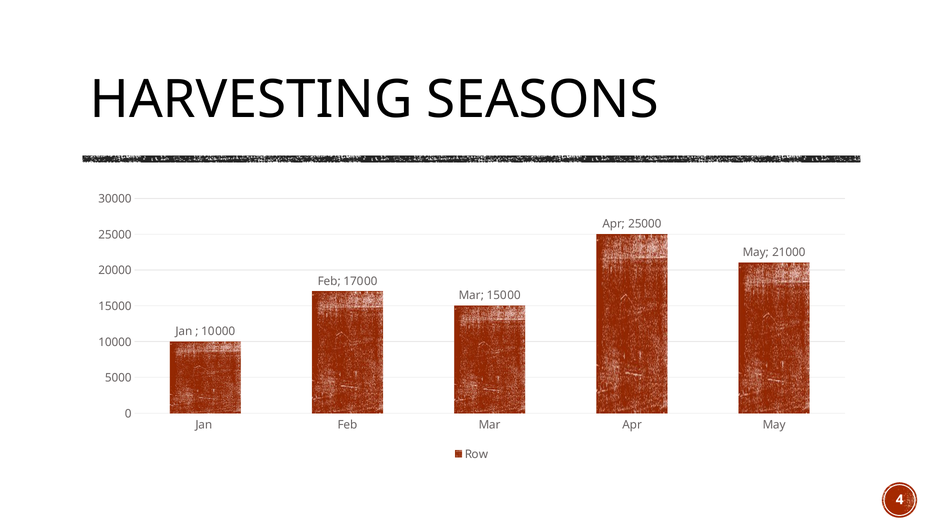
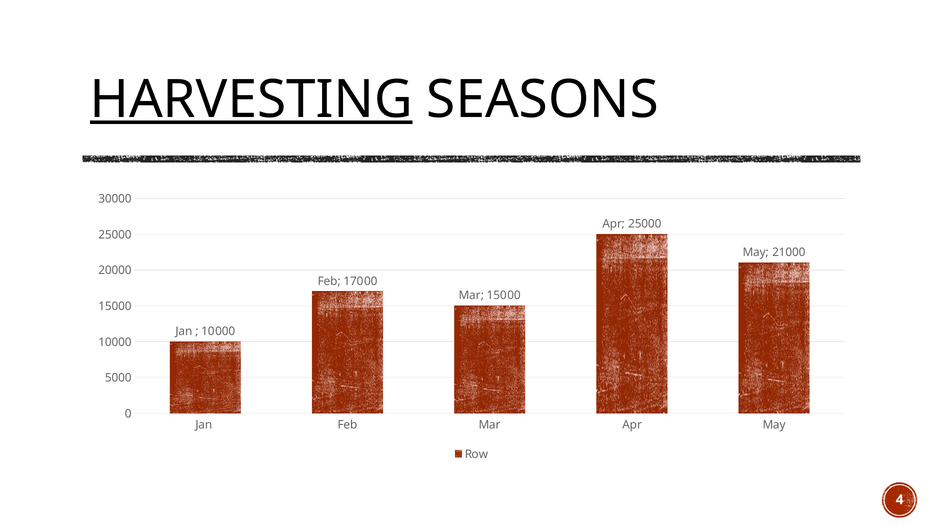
HARVESTING underline: none -> present (251, 99)
